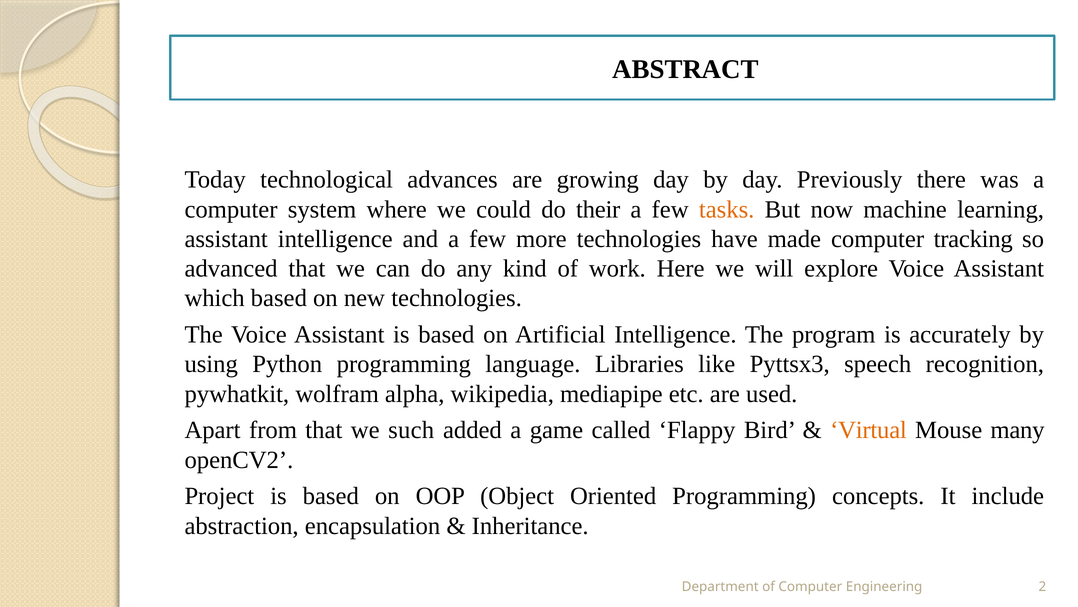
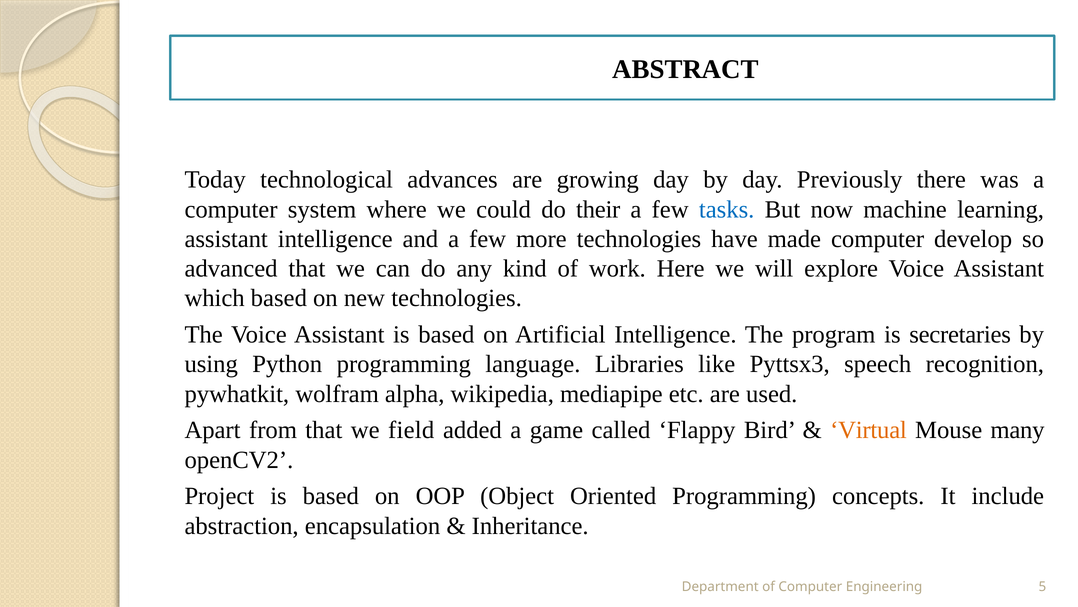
tasks colour: orange -> blue (727, 209)
tracking: tracking -> develop (973, 239)
accurately: accurately -> secretaries (960, 334)
such: such -> field (411, 430)
2: 2 -> 5 (1042, 586)
